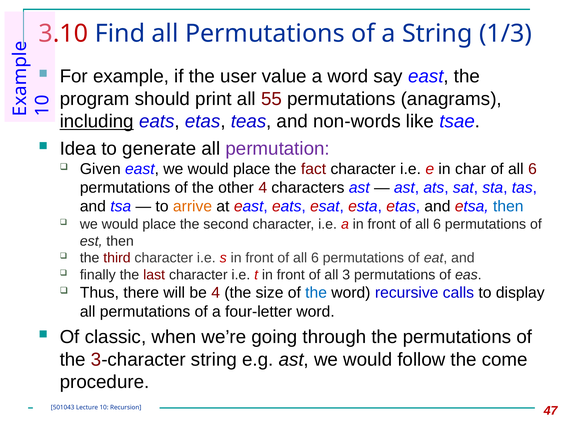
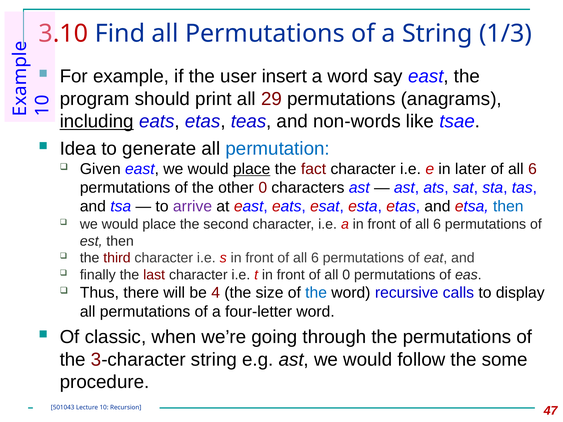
value: value -> insert (284, 76)
55: 55 -> 29 (271, 99)
permutation colour: purple -> blue (278, 149)
place underline: none -> present (252, 169)
char: char -> later (470, 169)
other 4: 4 -> 0 (263, 188)
arrive colour: orange -> purple (192, 207)
all 3: 3 -> 0 (346, 275)
come: come -> some (505, 360)
